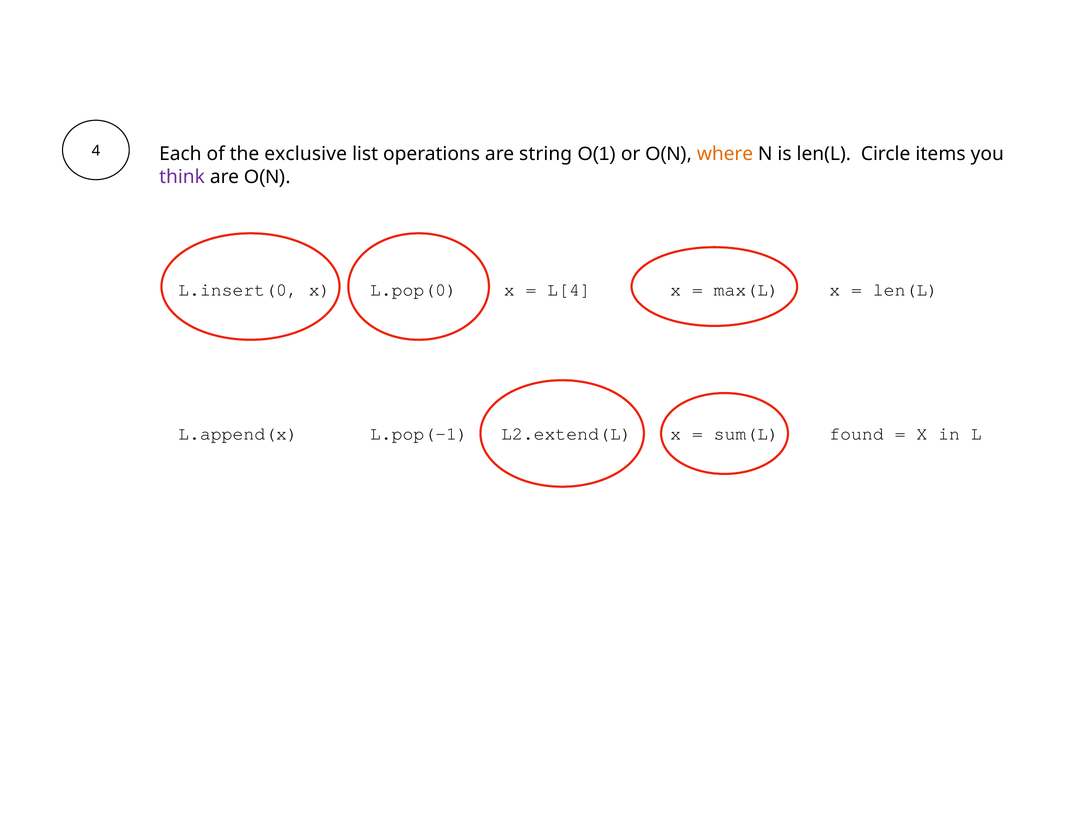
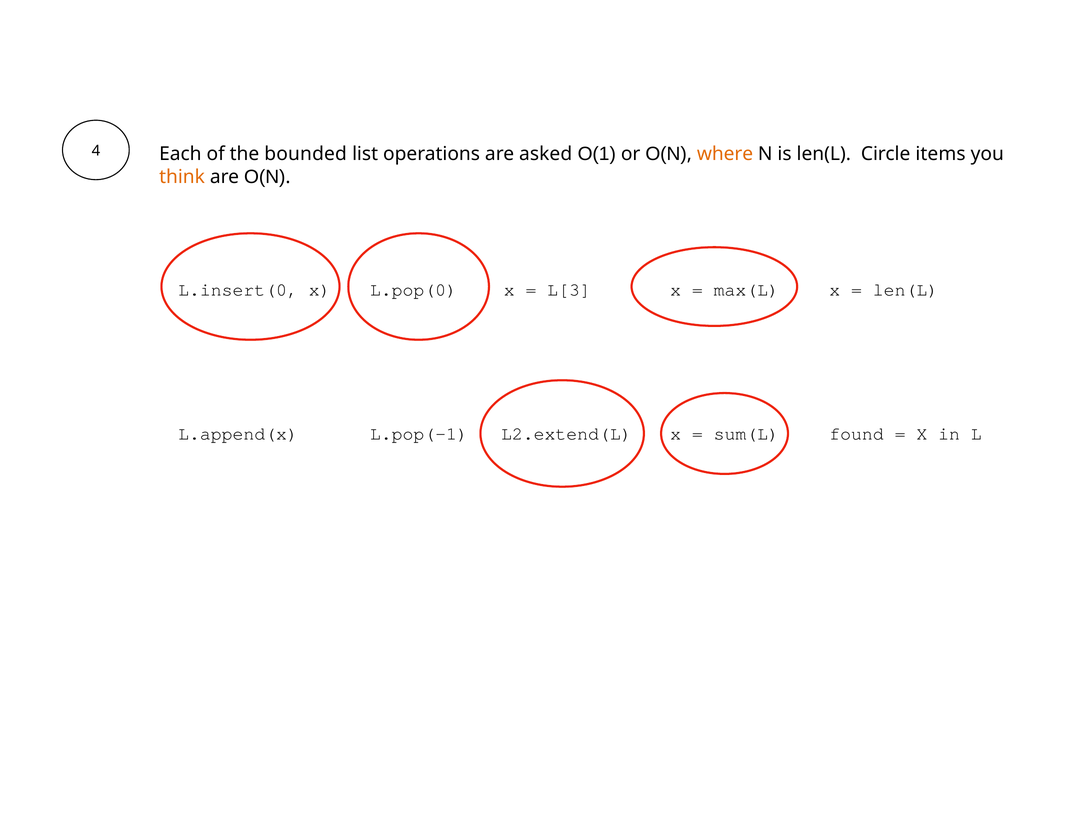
exclusive: exclusive -> bounded (306, 154)
string: string -> asked (546, 154)
think colour: purple -> orange (182, 177)
L[4: L[4 -> L[3 (569, 290)
